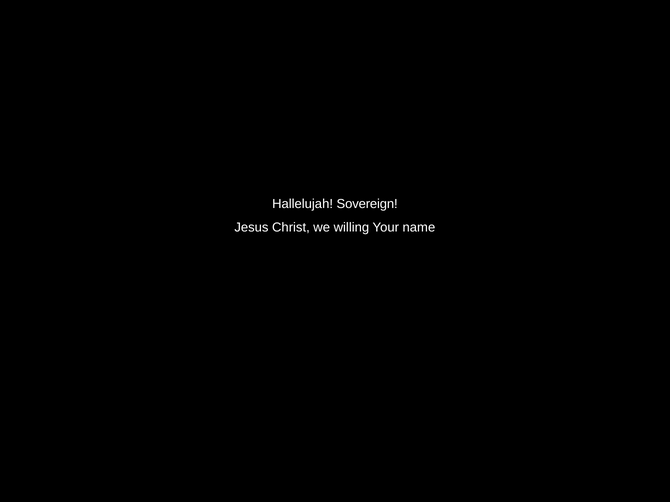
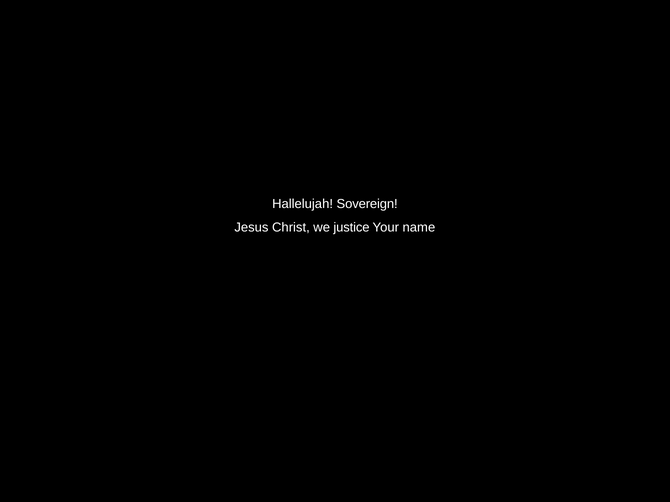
willing: willing -> justice (352, 228)
